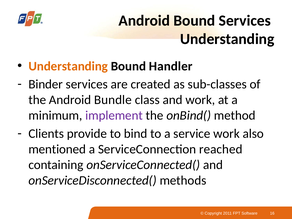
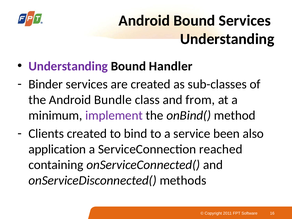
Understanding colour: orange -> purple (68, 66)
and work: work -> from (200, 100)
Clients provide: provide -> created (87, 134)
service work: work -> been (226, 134)
mentioned: mentioned -> application (57, 149)
